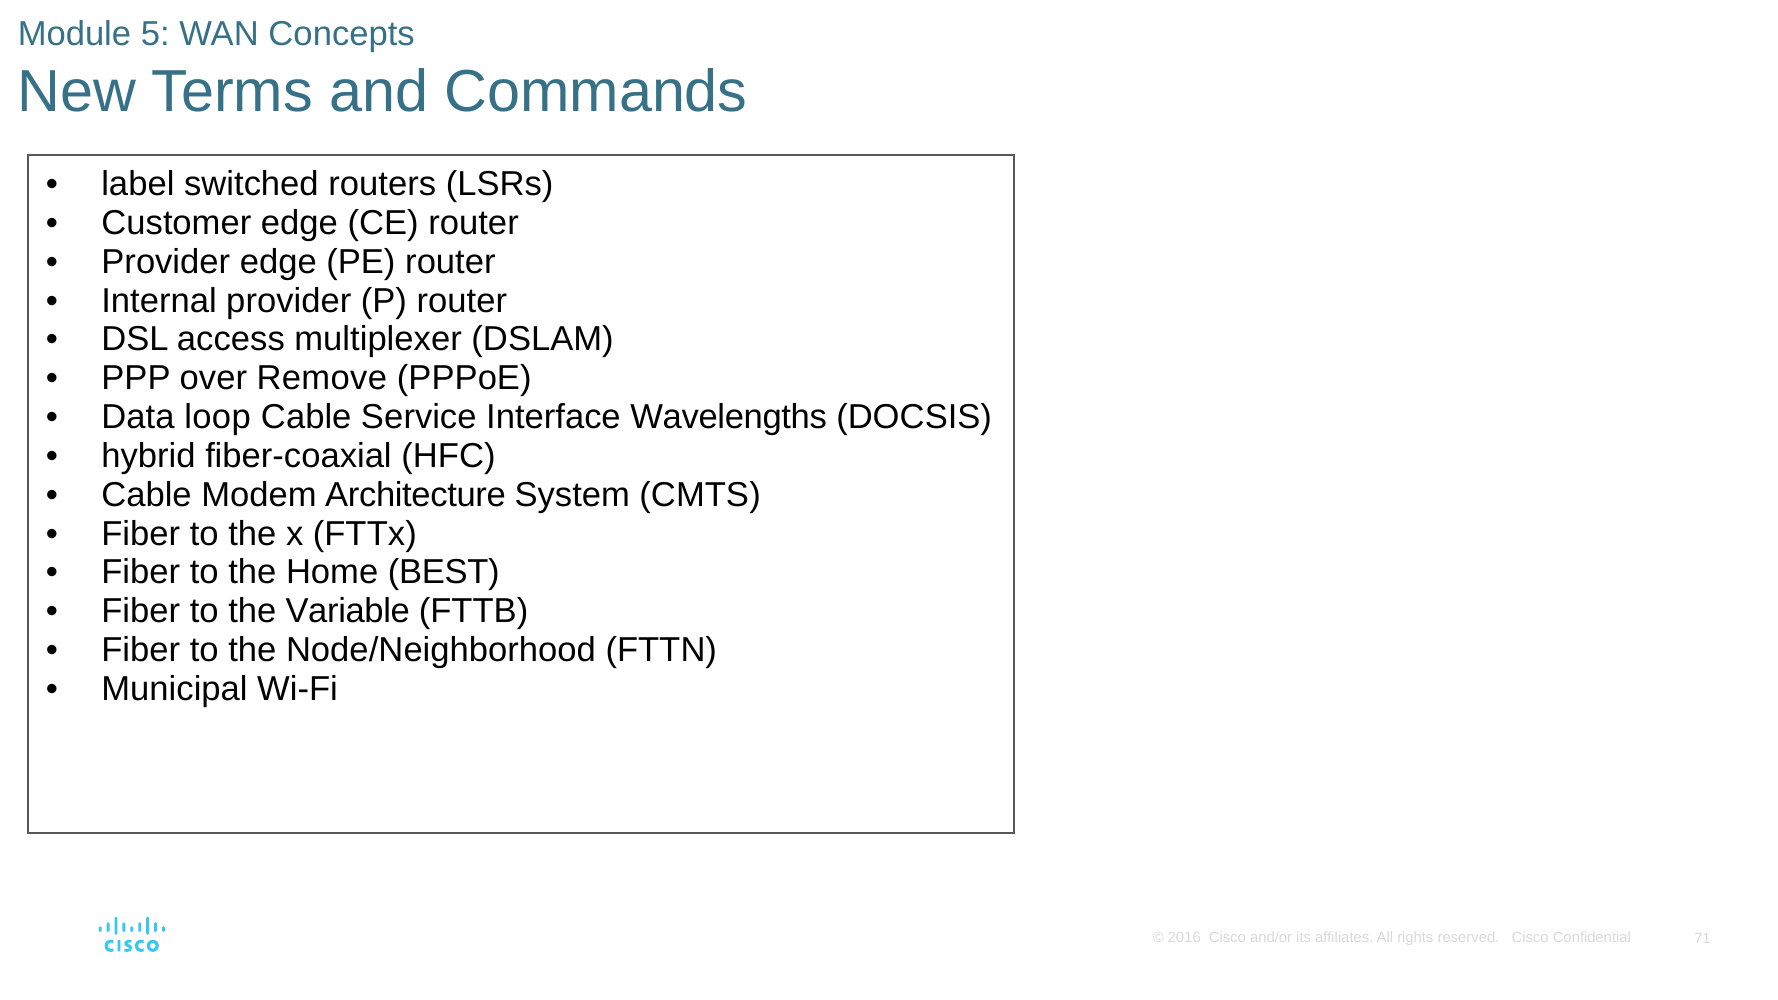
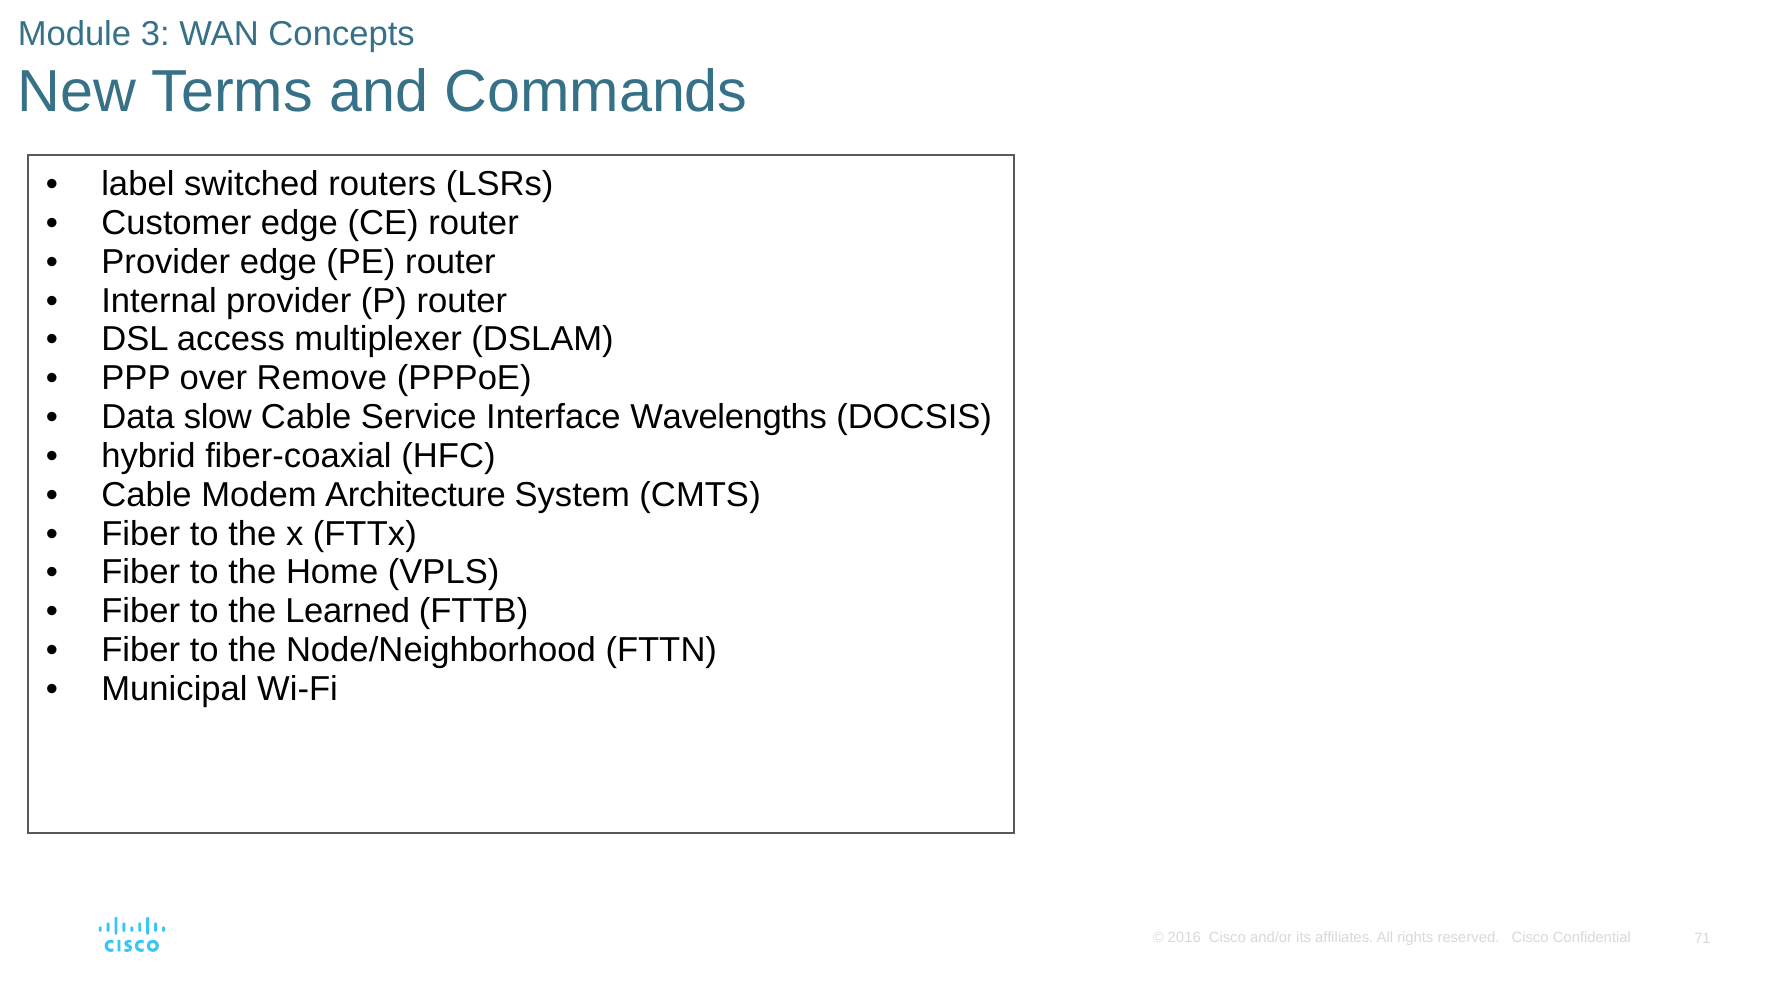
5: 5 -> 3 (155, 34)
loop: loop -> slow (218, 417)
BEST: BEST -> VPLS (444, 573)
Variable: Variable -> Learned (348, 612)
